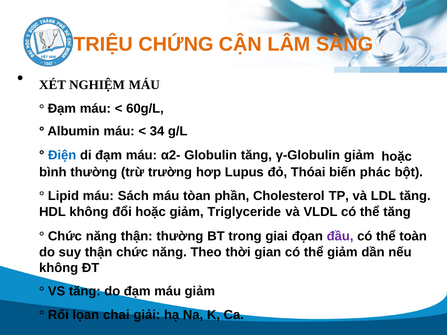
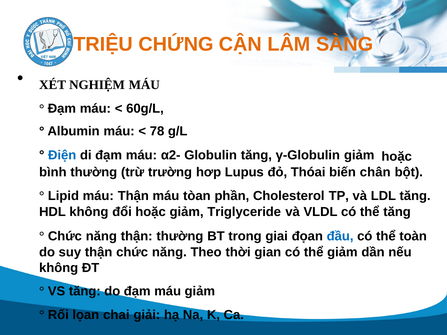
34: 34 -> 78 (157, 131)
phác: phác -> chân (375, 172)
máu Sách: Sách -> Thận (133, 196)
đầu colour: purple -> blue (340, 236)
